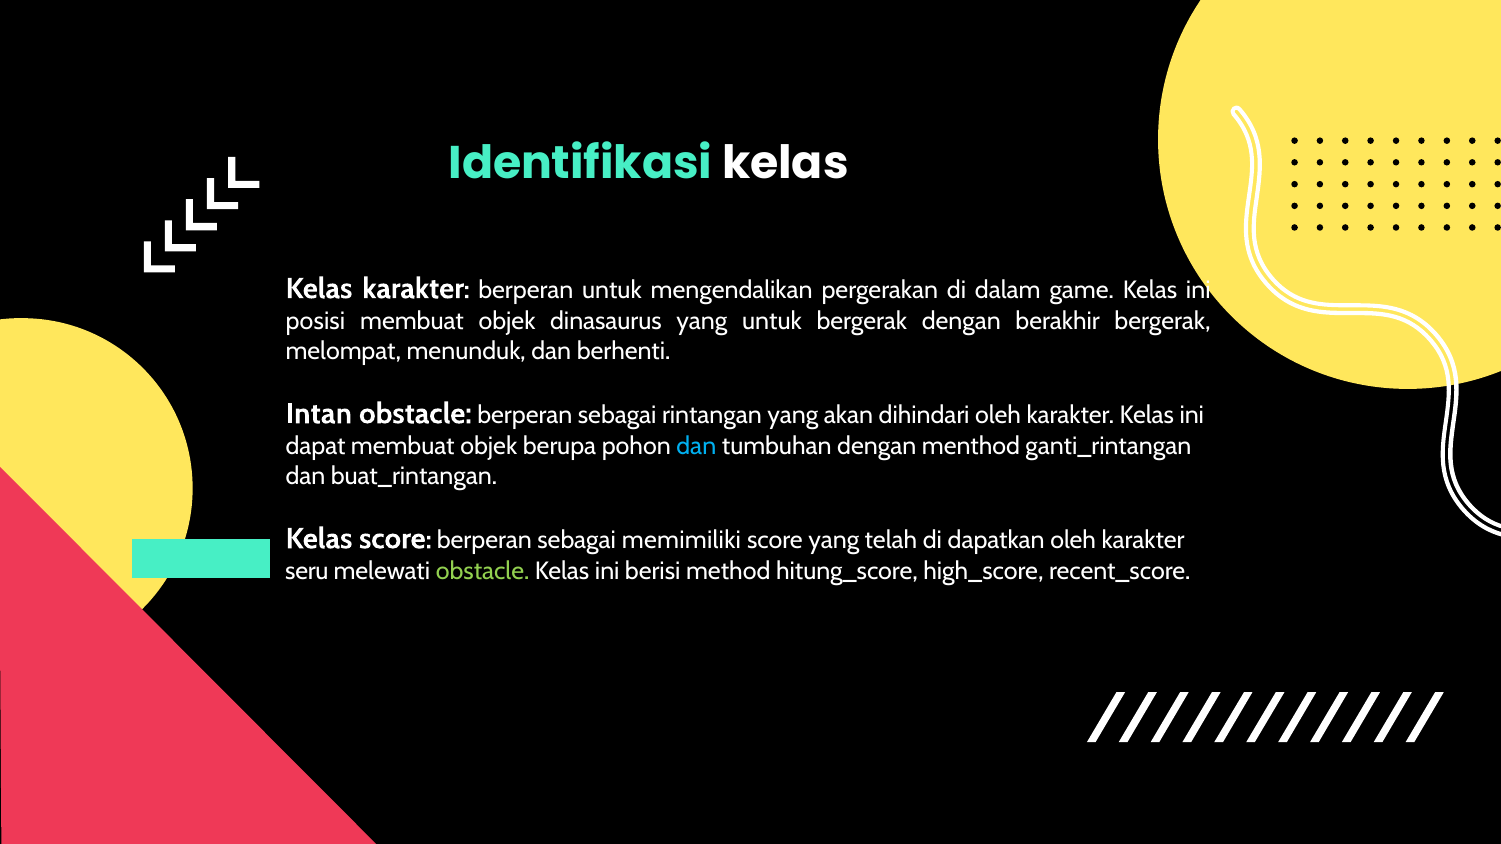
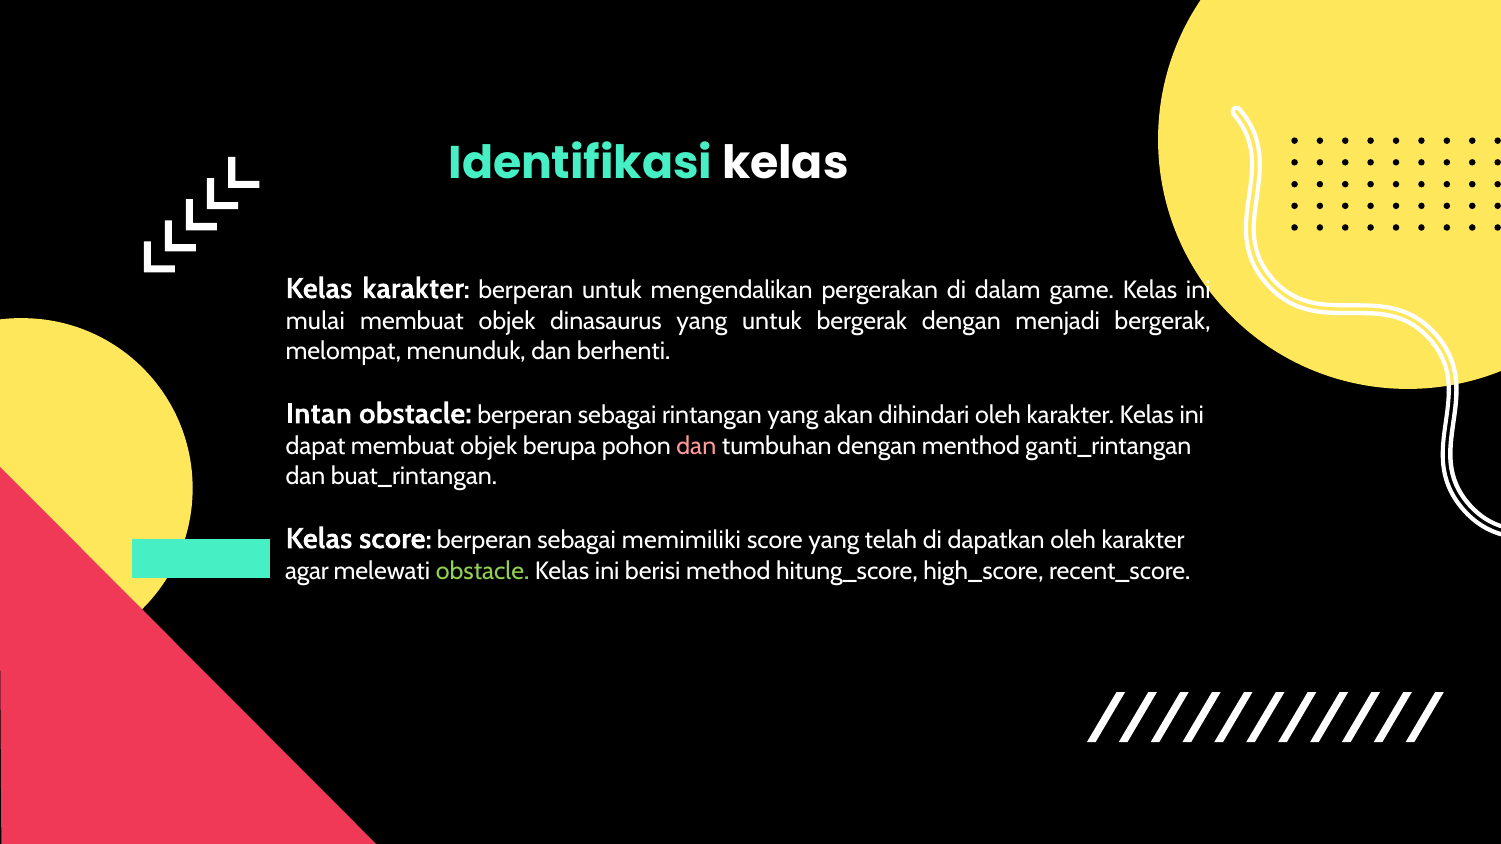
posisi: posisi -> mulai (315, 321)
berakhir: berakhir -> menjadi (1058, 321)
dan colour: light blue -> pink (696, 446)
seru: seru -> agar (307, 571)
